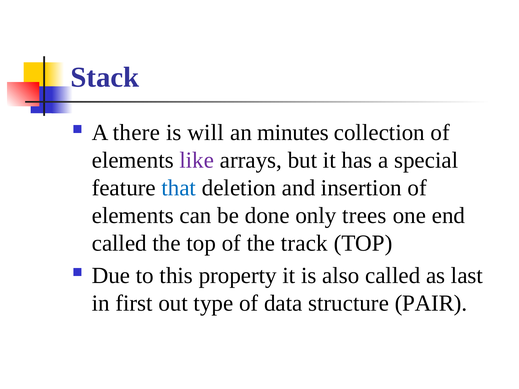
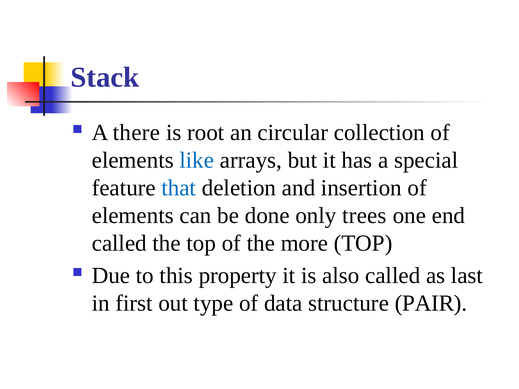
will: will -> root (206, 133)
minutes: minutes -> circular (293, 133)
like colour: purple -> blue (197, 160)
track: track -> more (304, 243)
